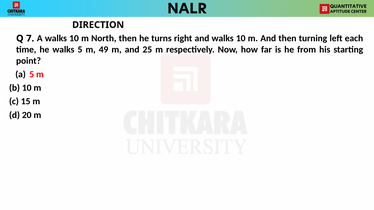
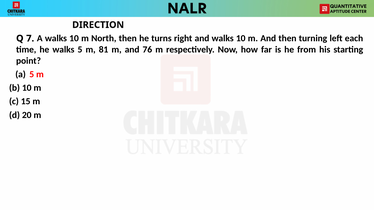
49: 49 -> 81 (104, 50)
25: 25 -> 76 (147, 50)
